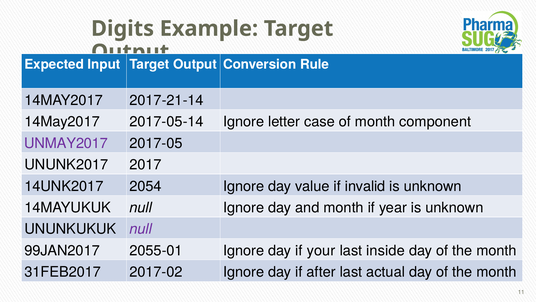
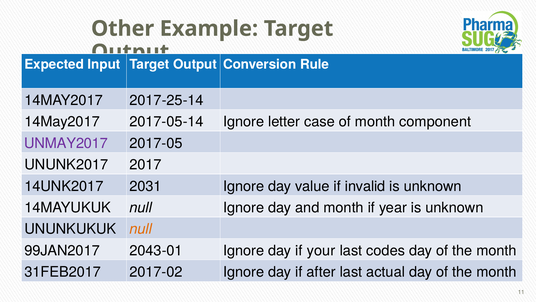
Digits: Digits -> Other (123, 29)
2017-21-14: 2017-21-14 -> 2017-25-14 (167, 100)
2054: 2054 -> 2031 (146, 186)
null colour: purple -> orange (141, 229)
2055-01: 2055-01 -> 2043-01 (156, 250)
inside: inside -> codes (386, 250)
